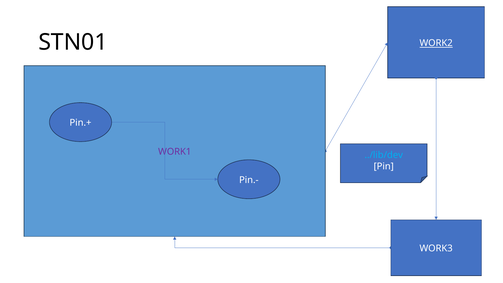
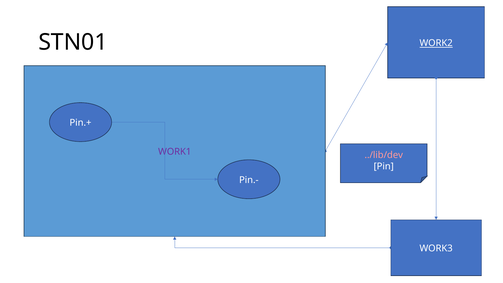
../lib/dev colour: light blue -> pink (384, 155)
